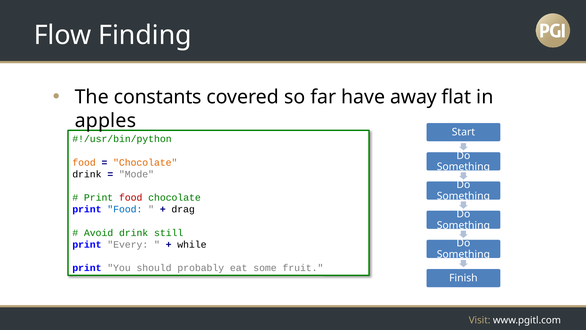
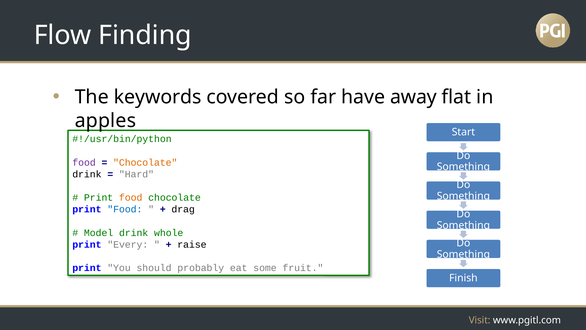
constants: constants -> keywords (158, 97)
food colour: orange -> purple (84, 162)
Mode: Mode -> Hard (136, 174)
food colour: red -> orange (131, 197)
Avoid: Avoid -> Model (99, 233)
still: still -> whole (169, 233)
while: while -> raise (192, 244)
